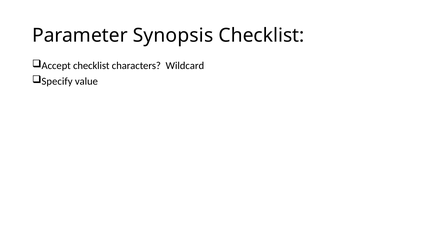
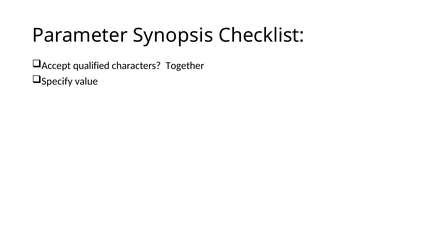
Accept checklist: checklist -> qualified (91, 66)
Wildcard: Wildcard -> Together (185, 66)
